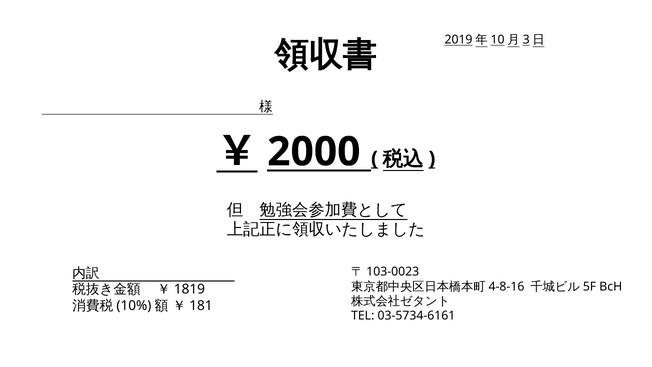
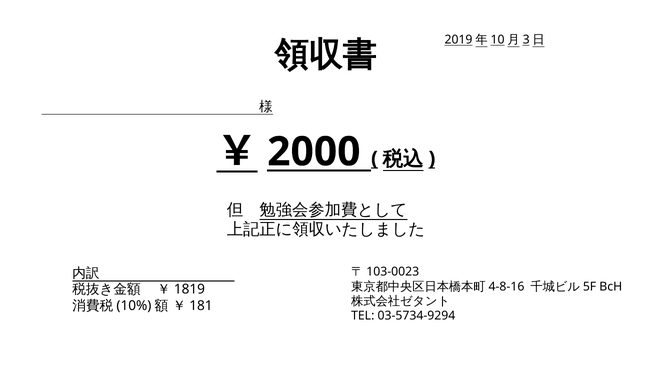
03-5734-6161: 03-5734-6161 -> 03-5734-9294 (416, 316)
